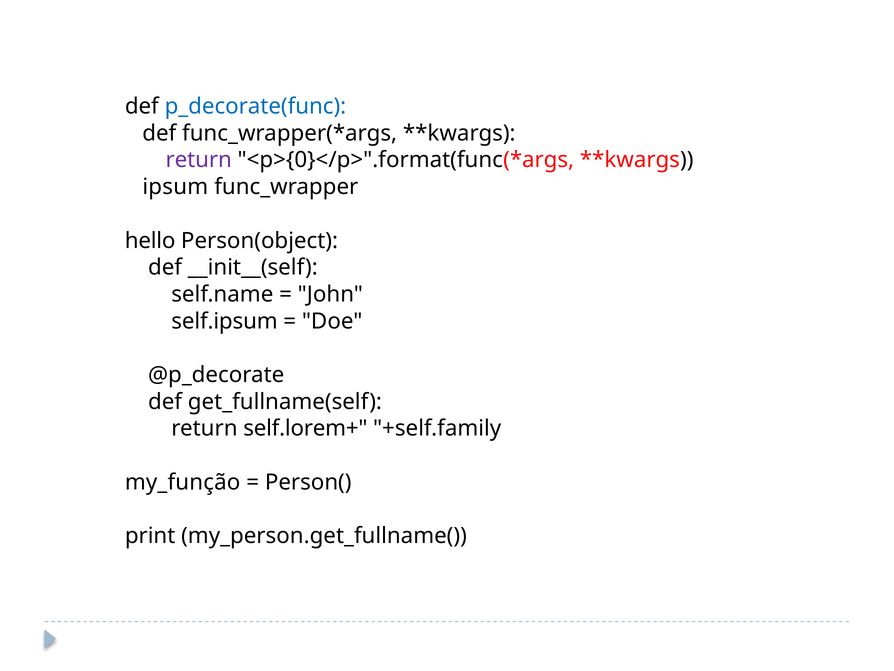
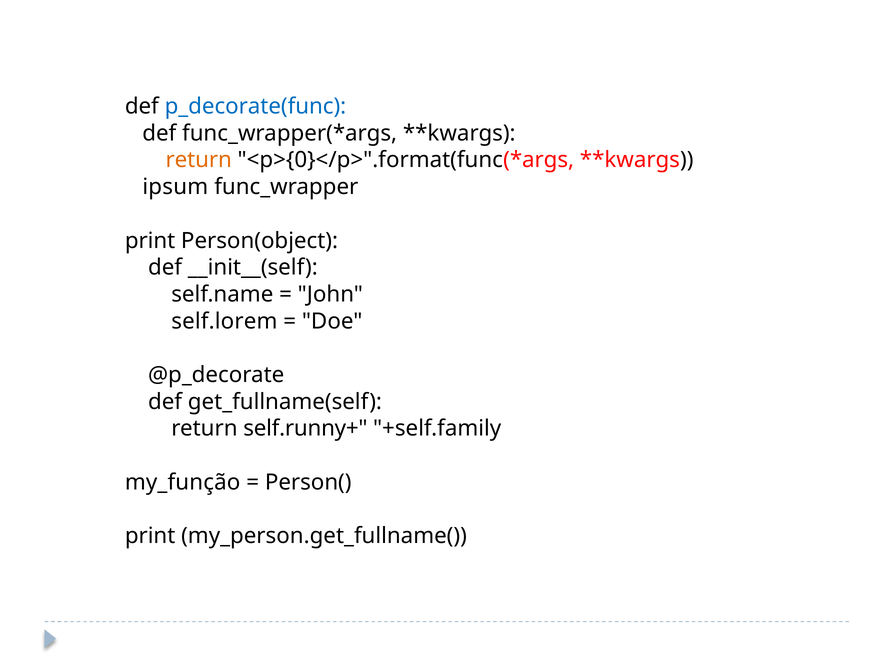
return colour: purple -> orange (199, 160)
hello: hello -> print (150, 240)
self.ipsum: self.ipsum -> self.lorem (224, 321)
self.lorem+: self.lorem+ -> self.runny+ (305, 428)
